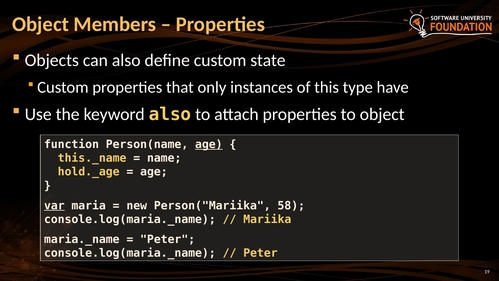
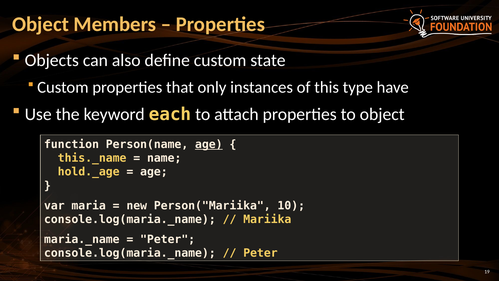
keyword also: also -> each (170, 114)
var underline: present -> none (54, 205)
58: 58 -> 10 (291, 205)
